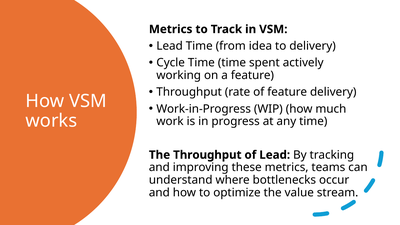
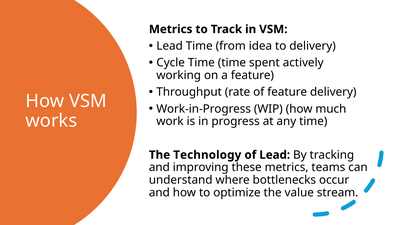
The Throughput: Throughput -> Technology (207, 155)
